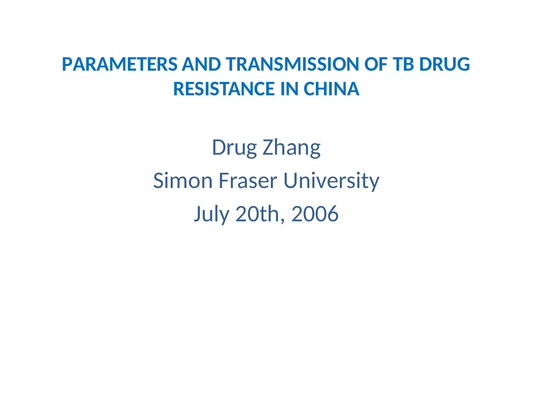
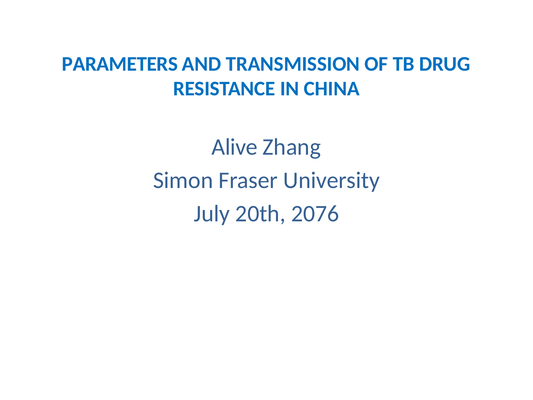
Drug: Drug -> Alive (235, 147)
2006: 2006 -> 2076 (315, 213)
